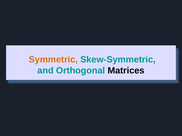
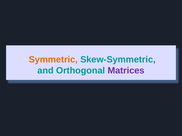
Matrices colour: black -> purple (126, 71)
